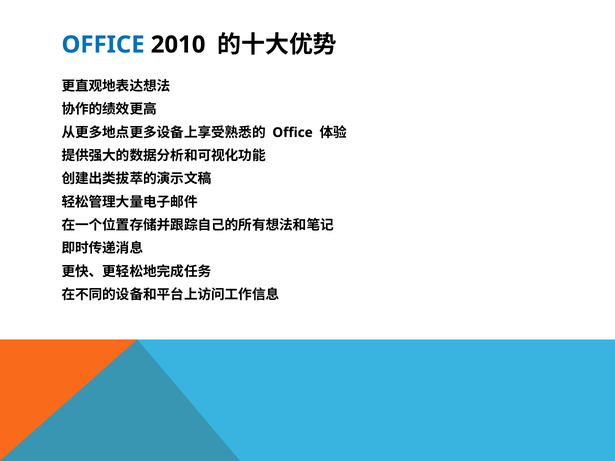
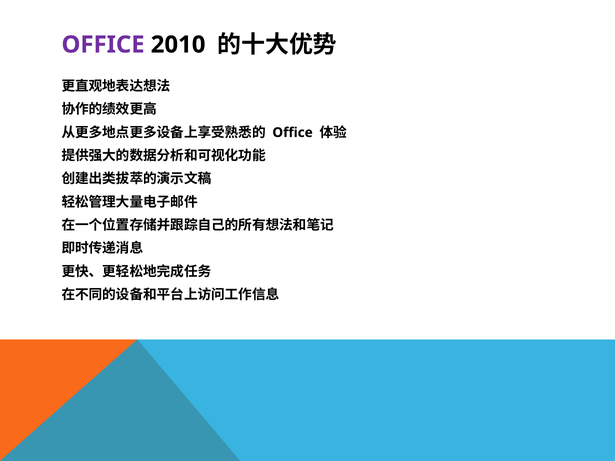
OFFICE colour: blue -> purple (103, 45)
